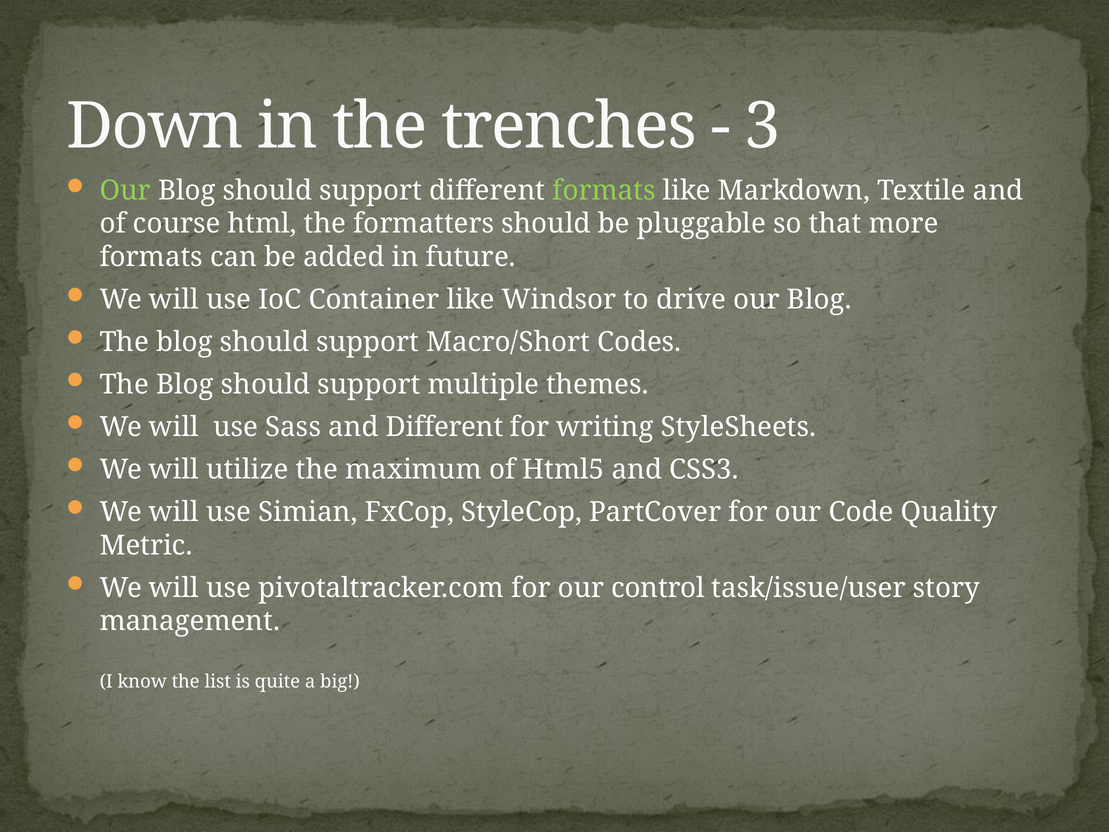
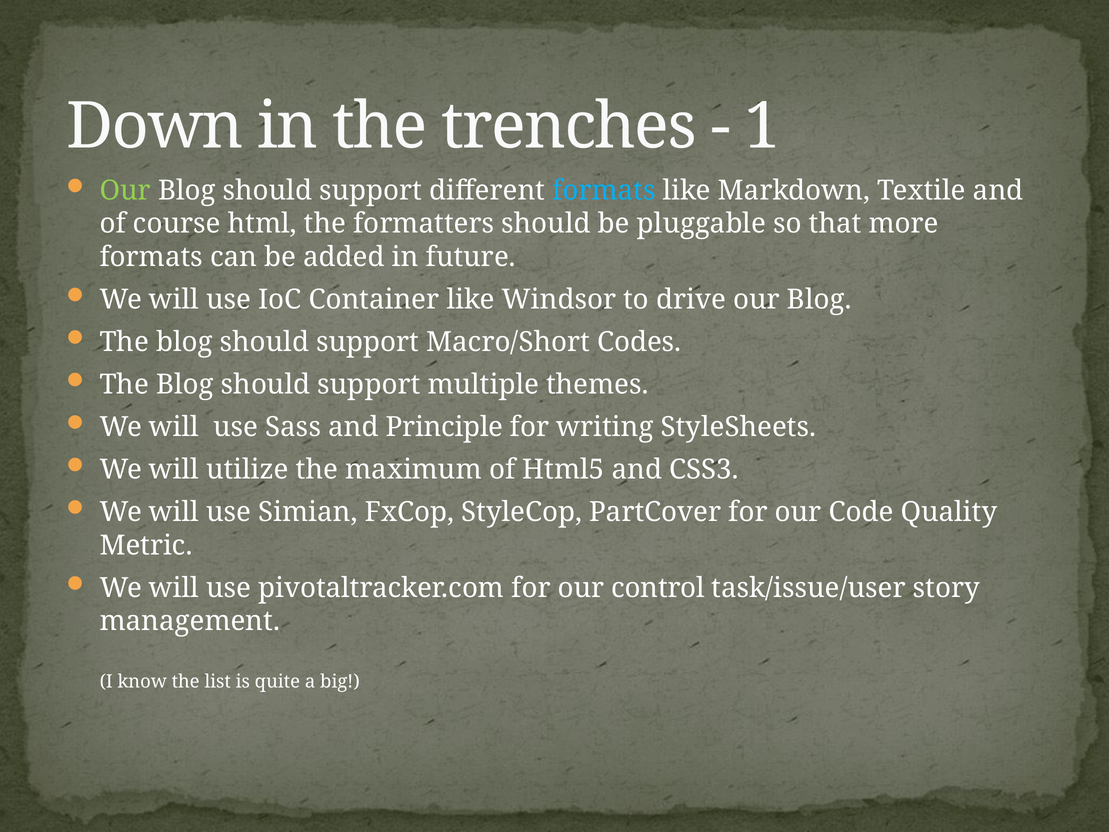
3: 3 -> 1 (763, 127)
formats colour: light green -> light blue (604, 190)
and Different: Different -> Principle (445, 427)
